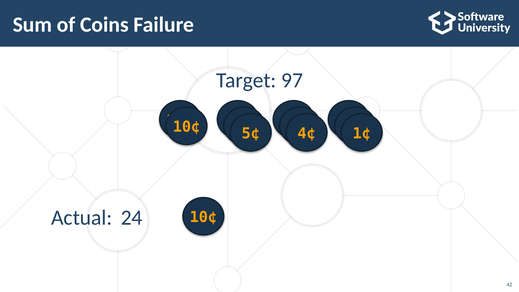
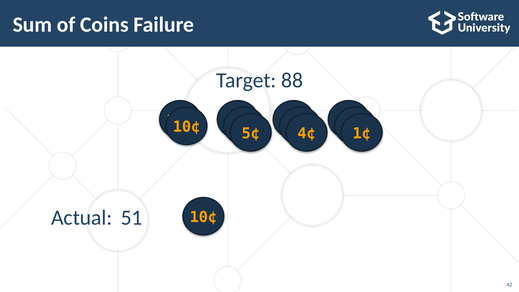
97: 97 -> 88 (292, 80)
24: 24 -> 51 (132, 218)
